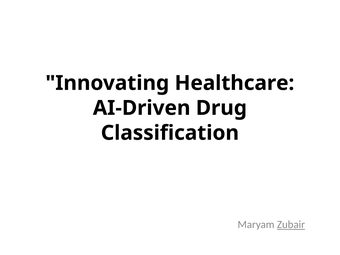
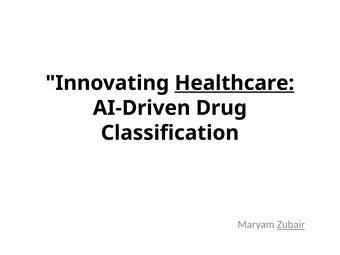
Healthcare underline: none -> present (234, 83)
